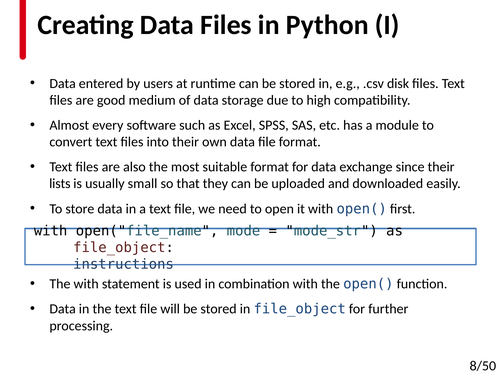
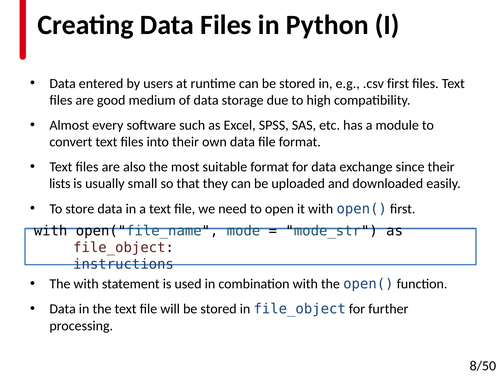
.csv disk: disk -> first (398, 83)
